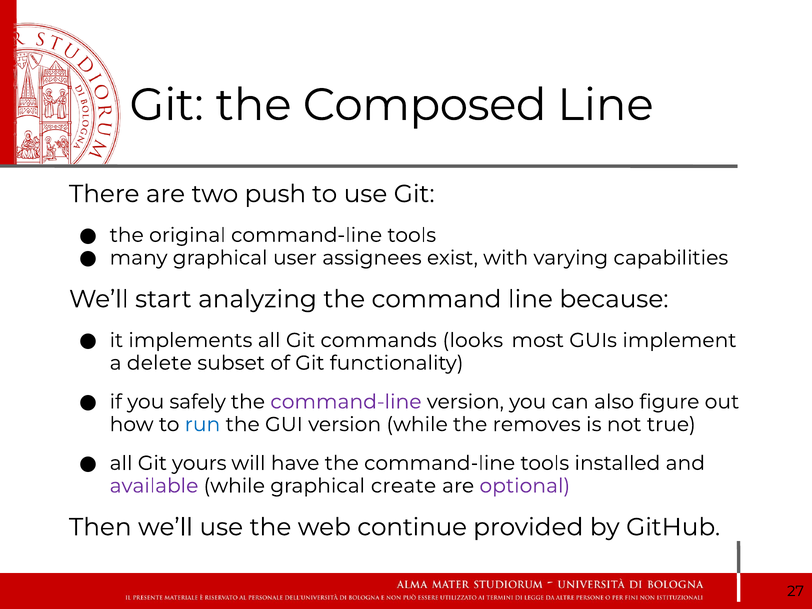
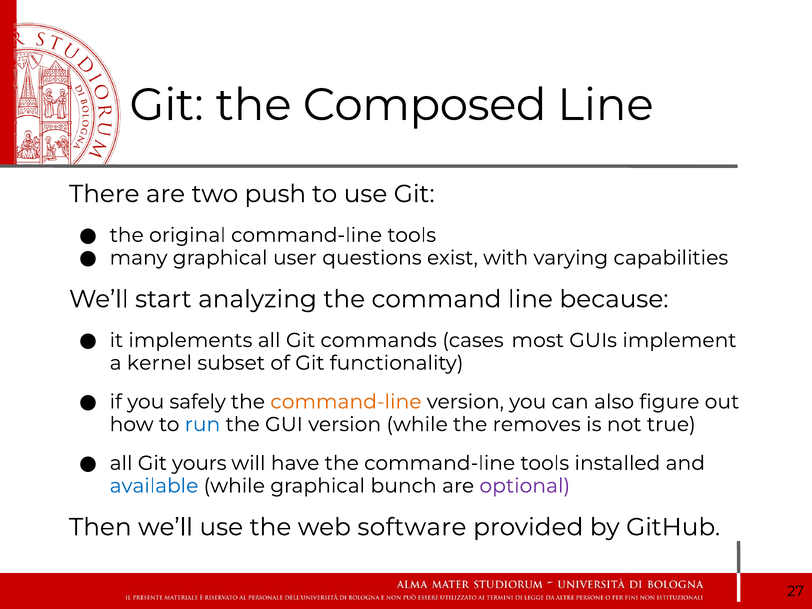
assignees: assignees -> questions (372, 258)
looks: looks -> cases (473, 340)
delete: delete -> kernel (159, 363)
command-line colour: purple -> orange (346, 402)
available colour: purple -> blue (154, 486)
create: create -> bunch (404, 486)
continue: continue -> software (412, 527)
